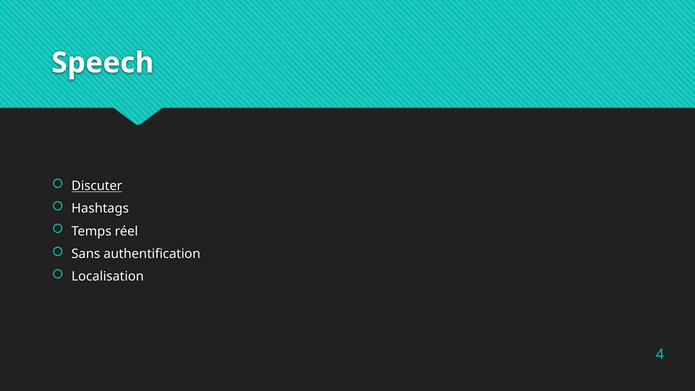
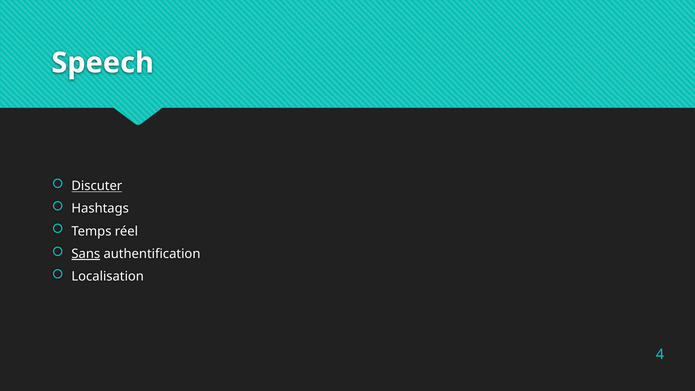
Sans underline: none -> present (86, 254)
